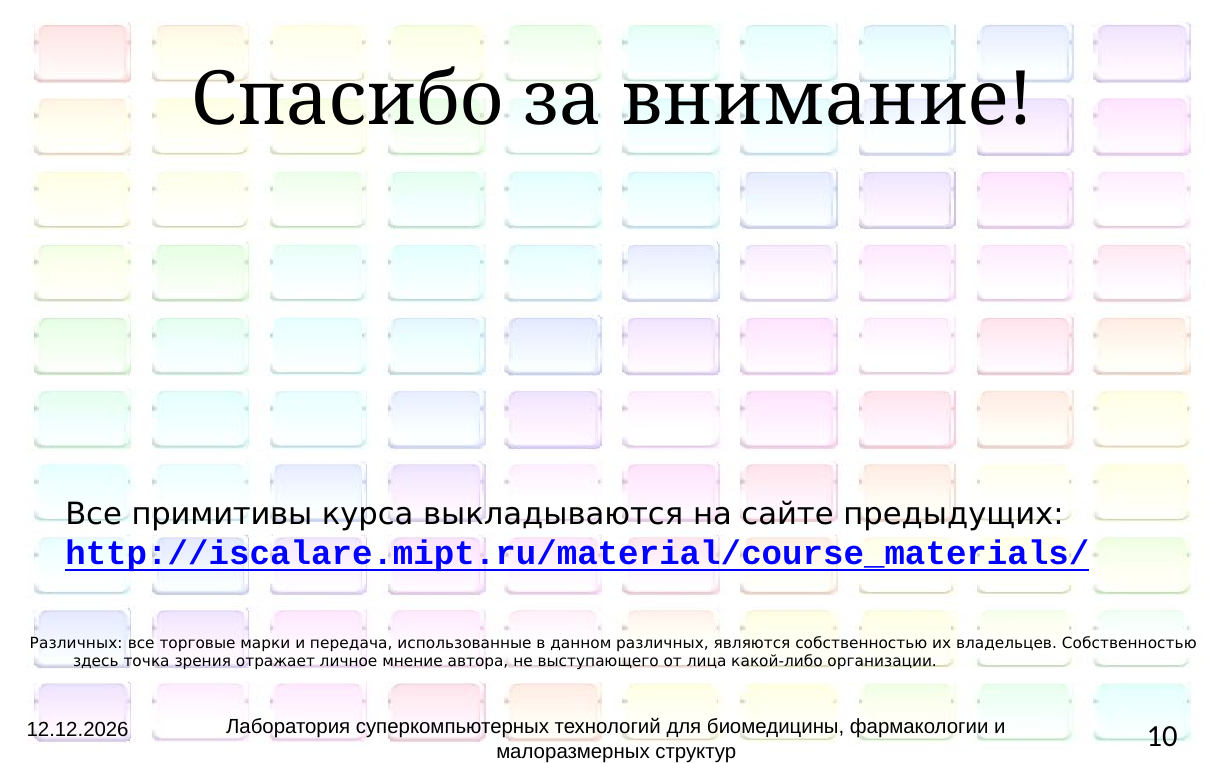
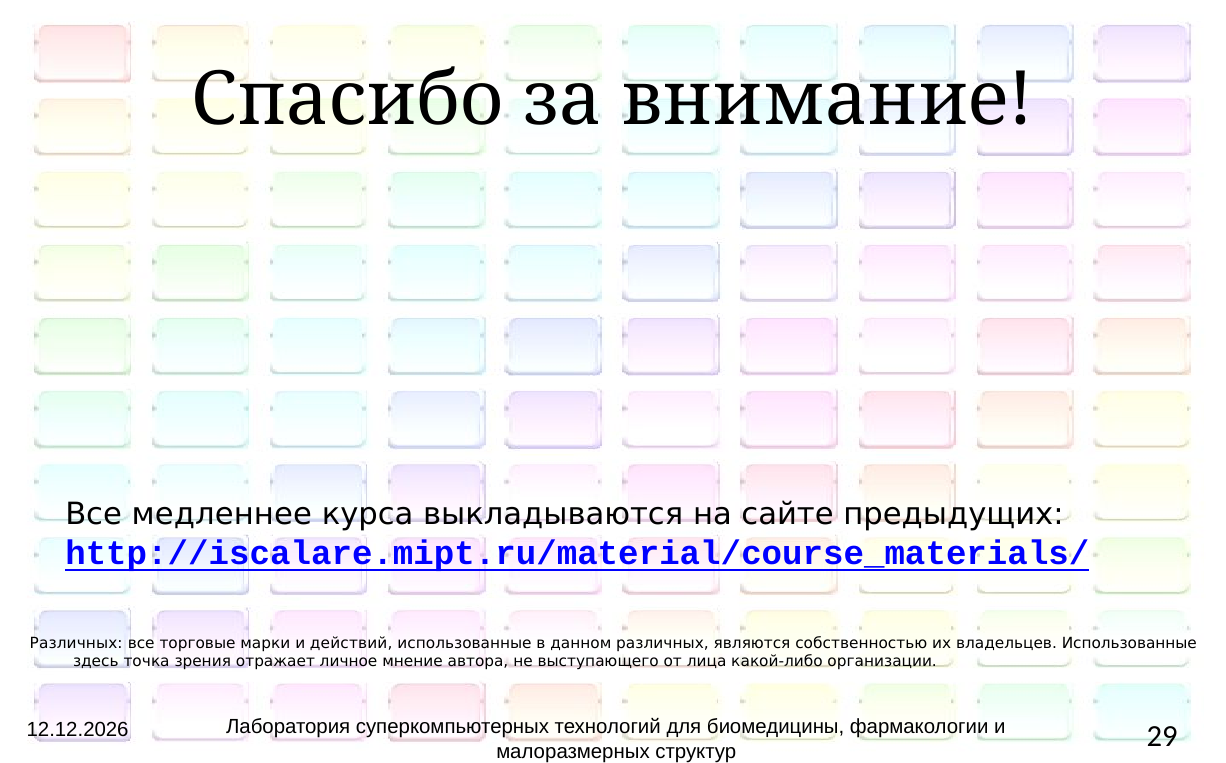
примитивы: примитивы -> медленнее (222, 514)
передача: передача -> действий (351, 643)
владельцев Собственностью: Собственностью -> Использованные (1129, 643)
10: 10 -> 29 (1162, 736)
